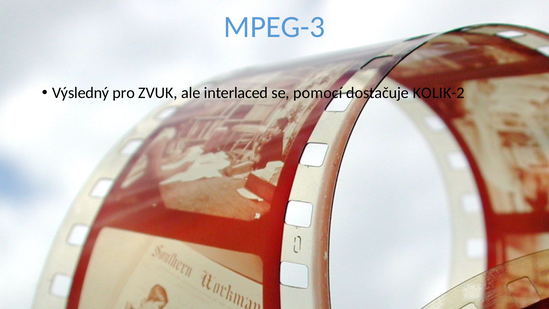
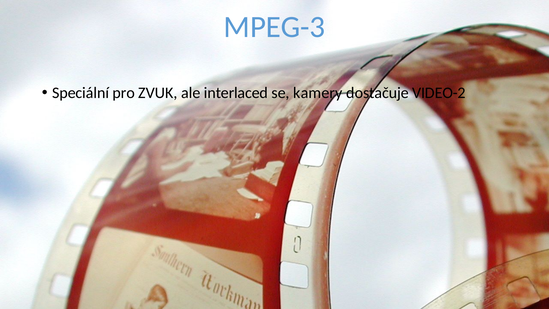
Výsledný: Výsledný -> Speciální (81, 93)
pomocí: pomocí -> kamery (318, 93)
KOLIK-2: KOLIK-2 -> VIDEO-2 (439, 93)
